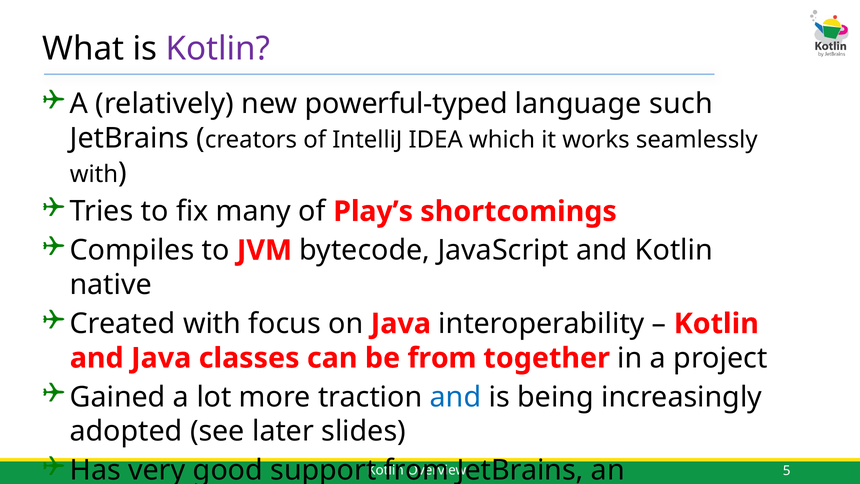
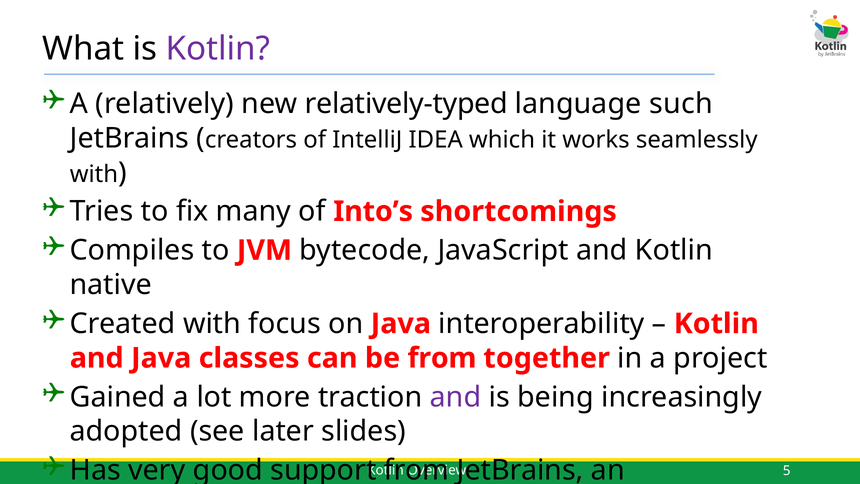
powerful-typed: powerful-typed -> relatively-typed (406, 104)
Play’s: Play’s -> Into’s (373, 211)
and colour: blue -> purple (456, 397)
